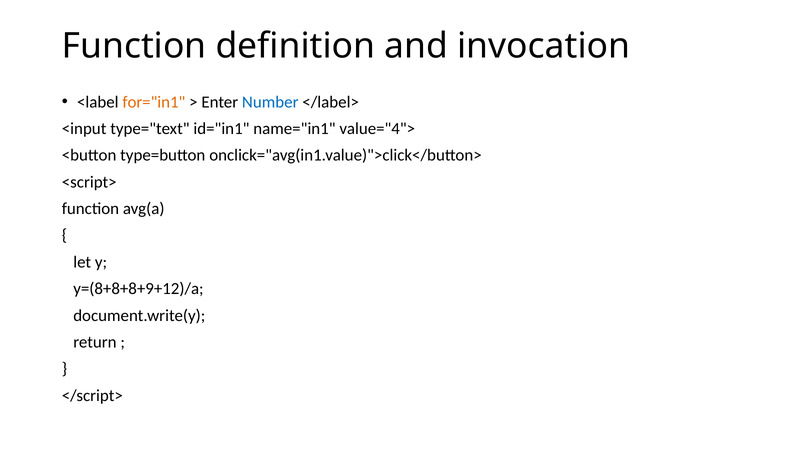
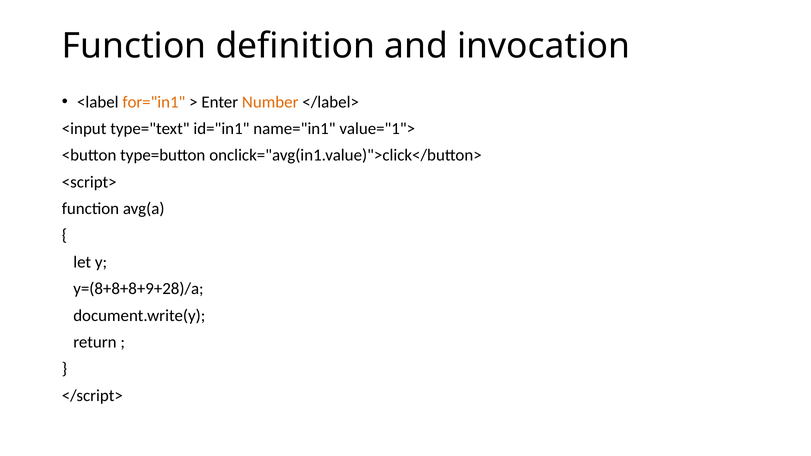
Number colour: blue -> orange (270, 102)
value="4">: value="4"> -> value="1"> (377, 129)
y=(8+8+8+9+12)/a: y=(8+8+8+9+12)/a -> y=(8+8+8+9+28)/a (138, 289)
